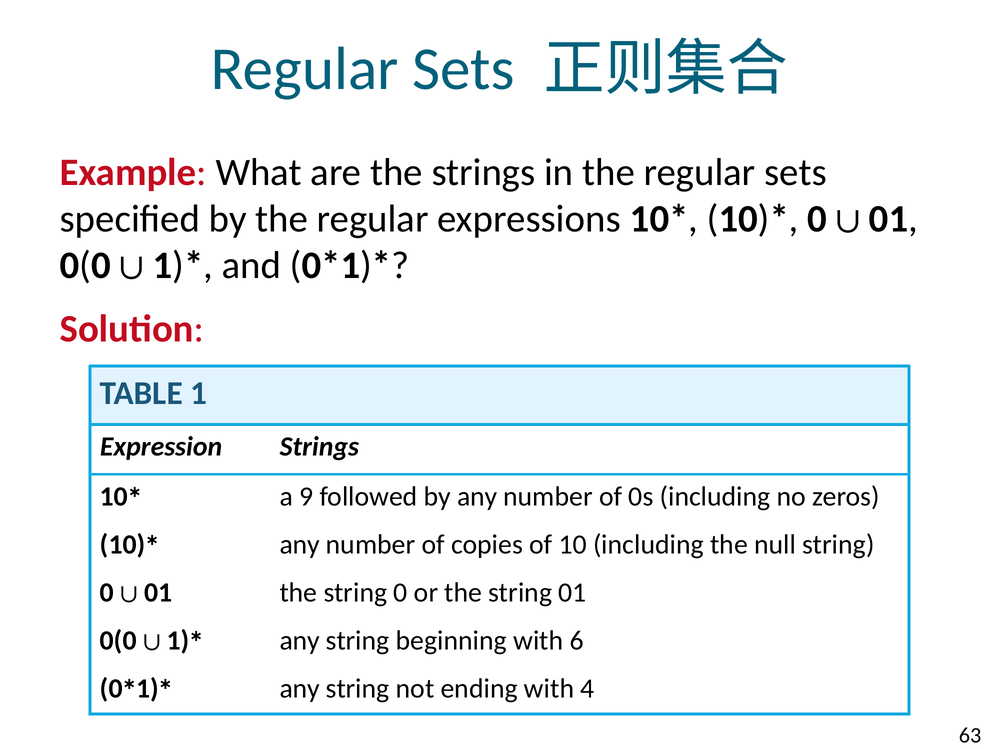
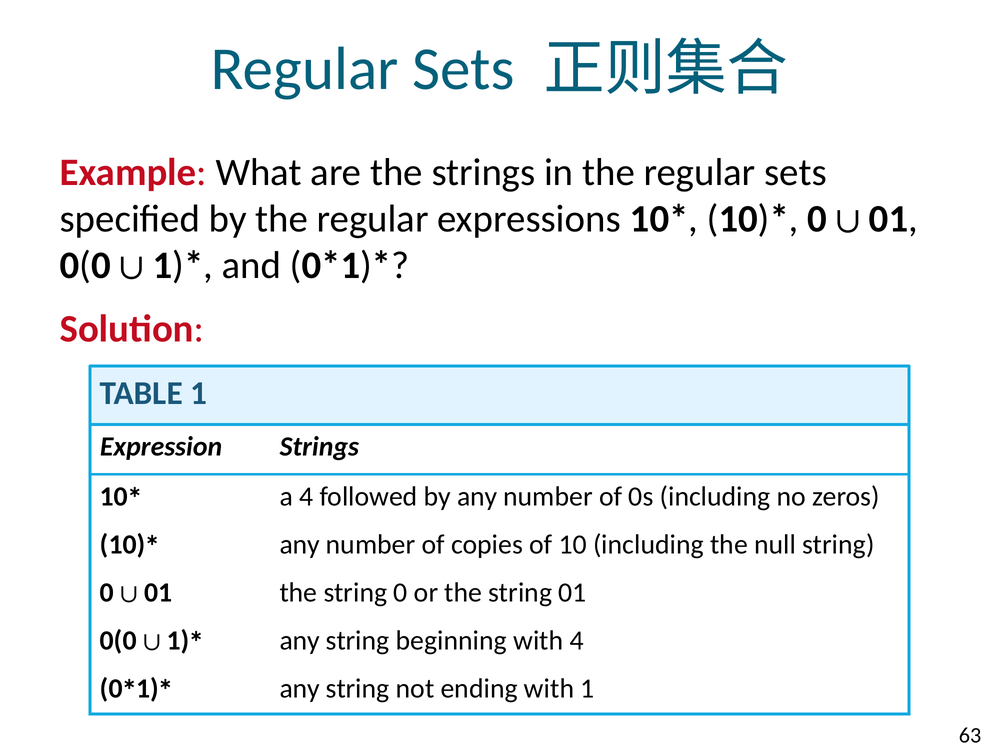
a 9: 9 -> 4 (306, 497)
with 6: 6 -> 4 (577, 641)
with 4: 4 -> 1 (587, 689)
